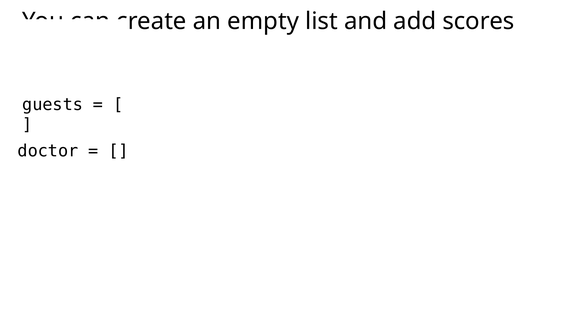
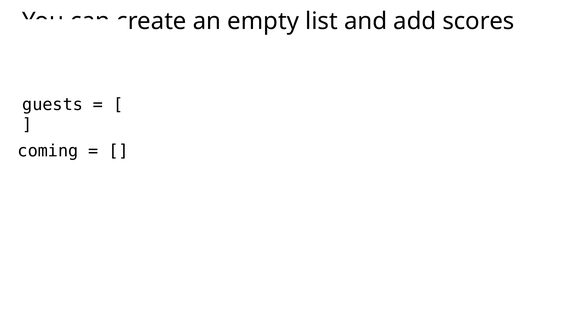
doctor: doctor -> coming (48, 151)
